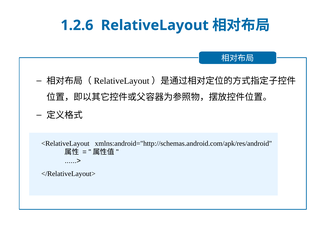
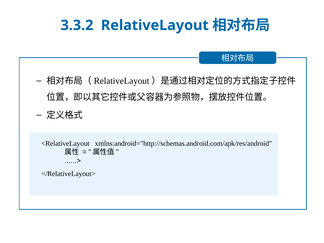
1.2.6: 1.2.6 -> 3.3.2 (77, 25)
